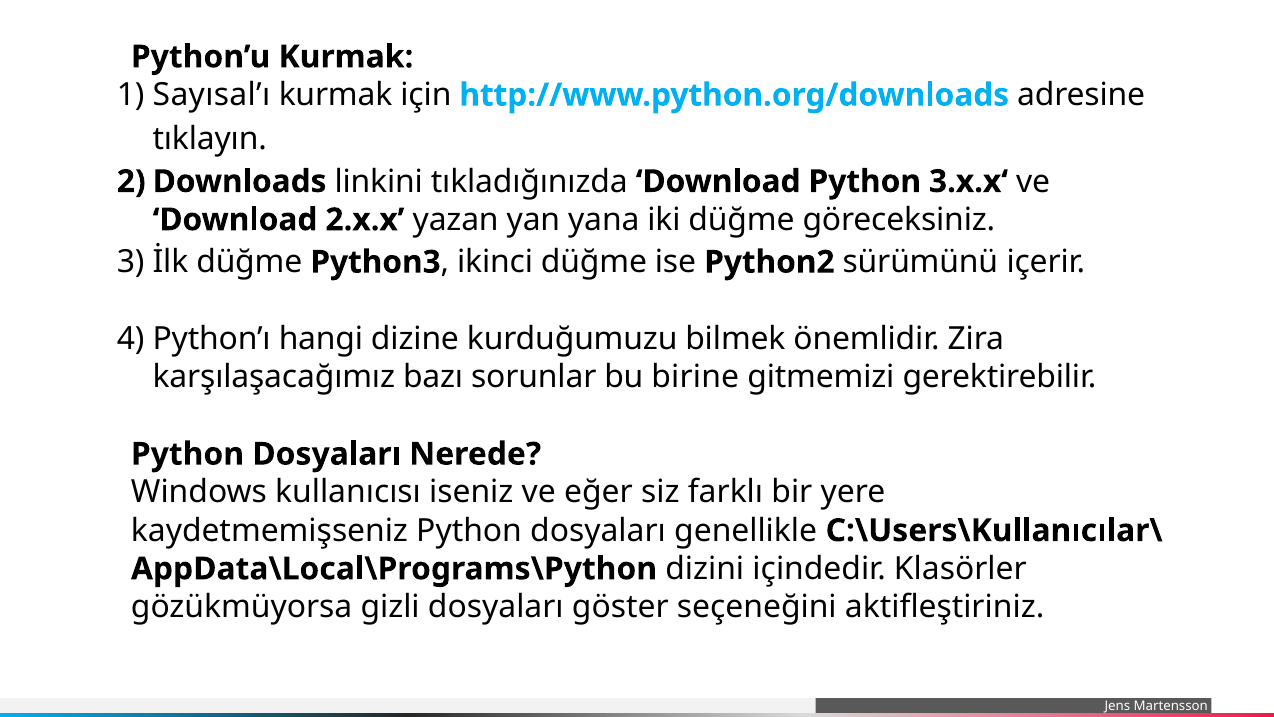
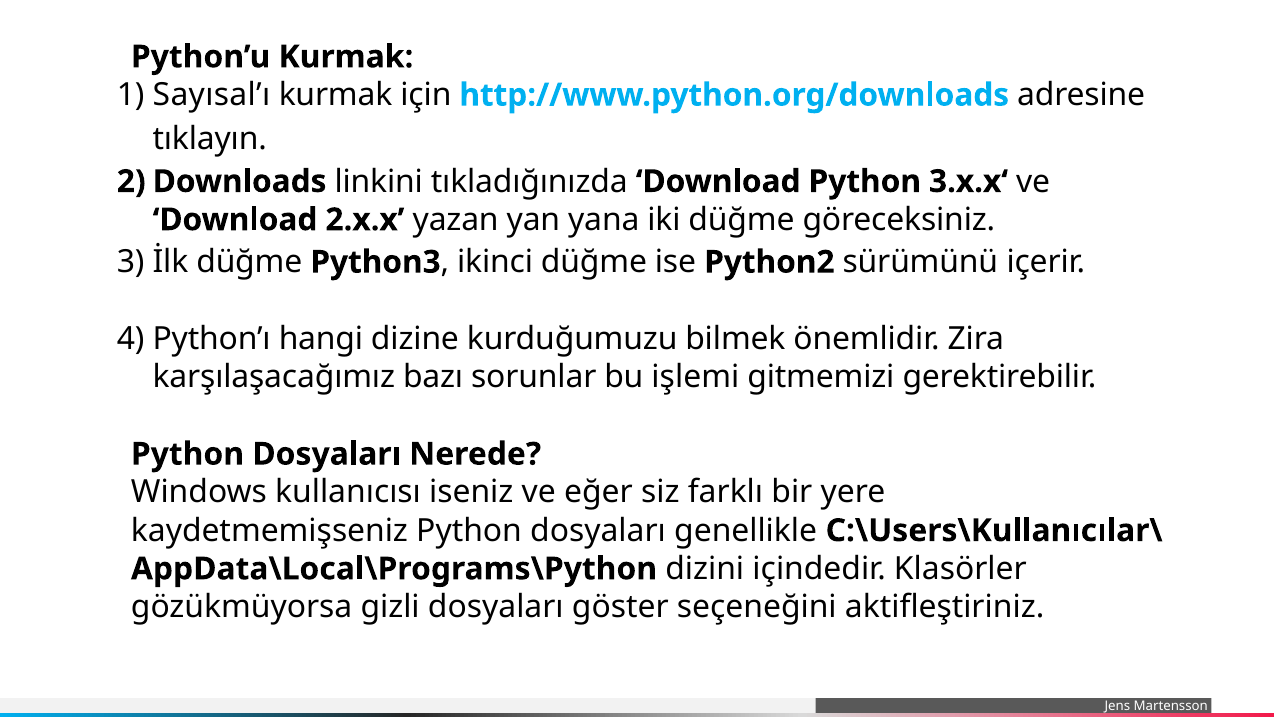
birine: birine -> işlemi (695, 377)
